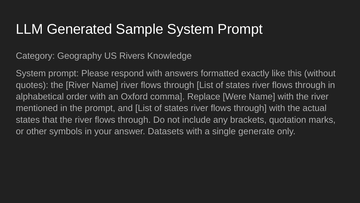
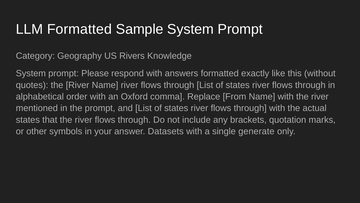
LLM Generated: Generated -> Formatted (79, 29)
Were: Were -> From (234, 96)
